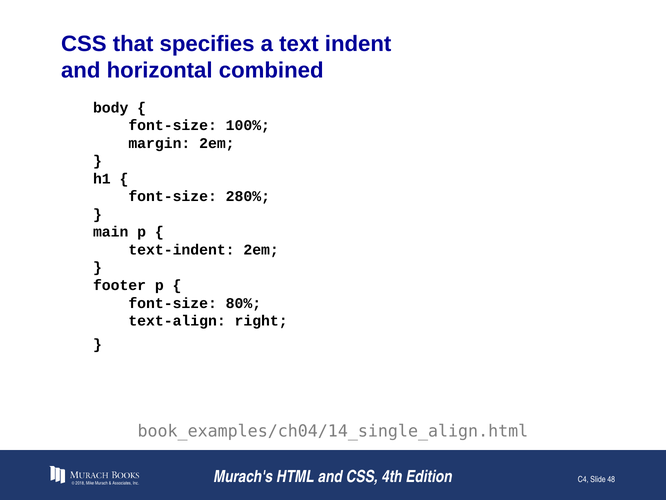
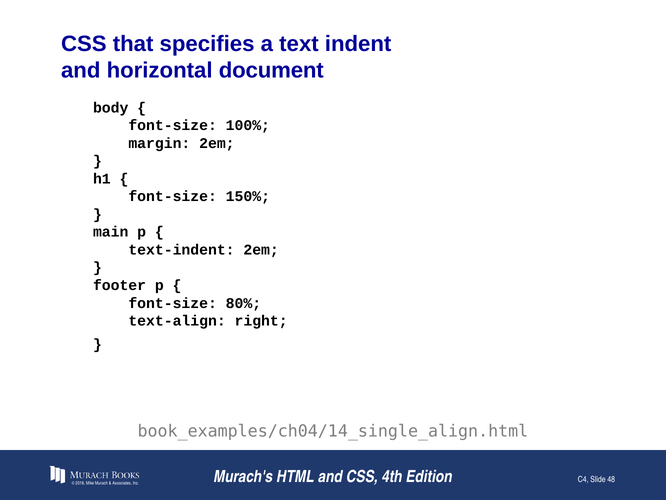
combined: combined -> document (271, 70)
280%: 280% -> 150% (248, 196)
